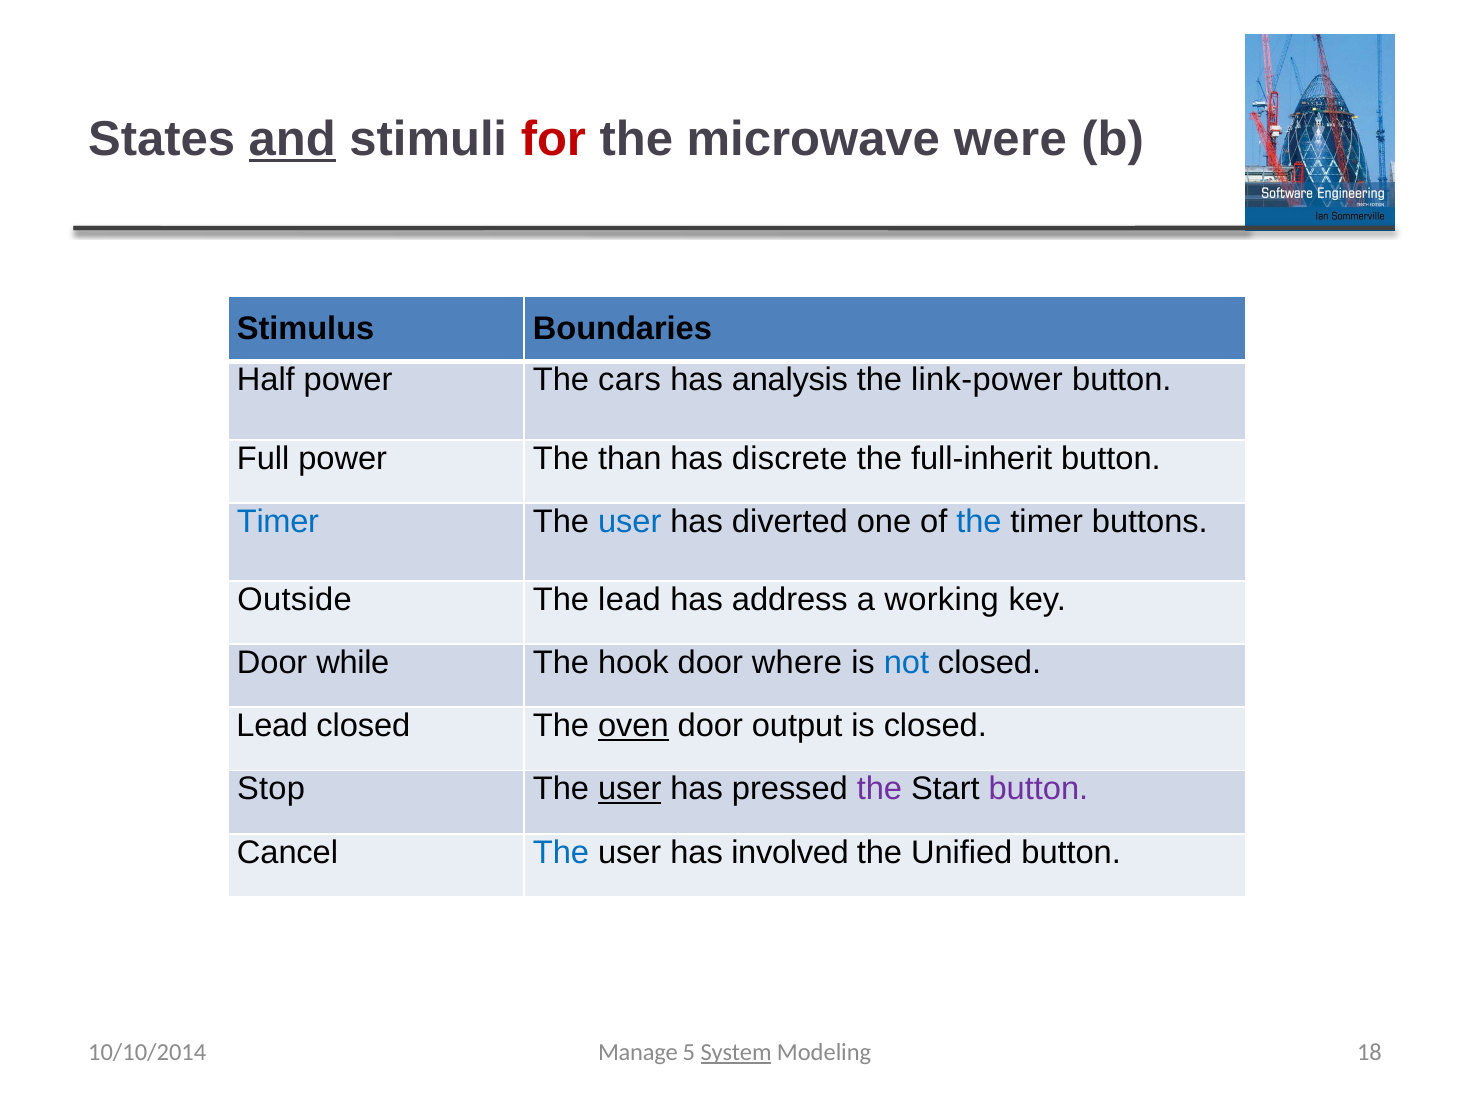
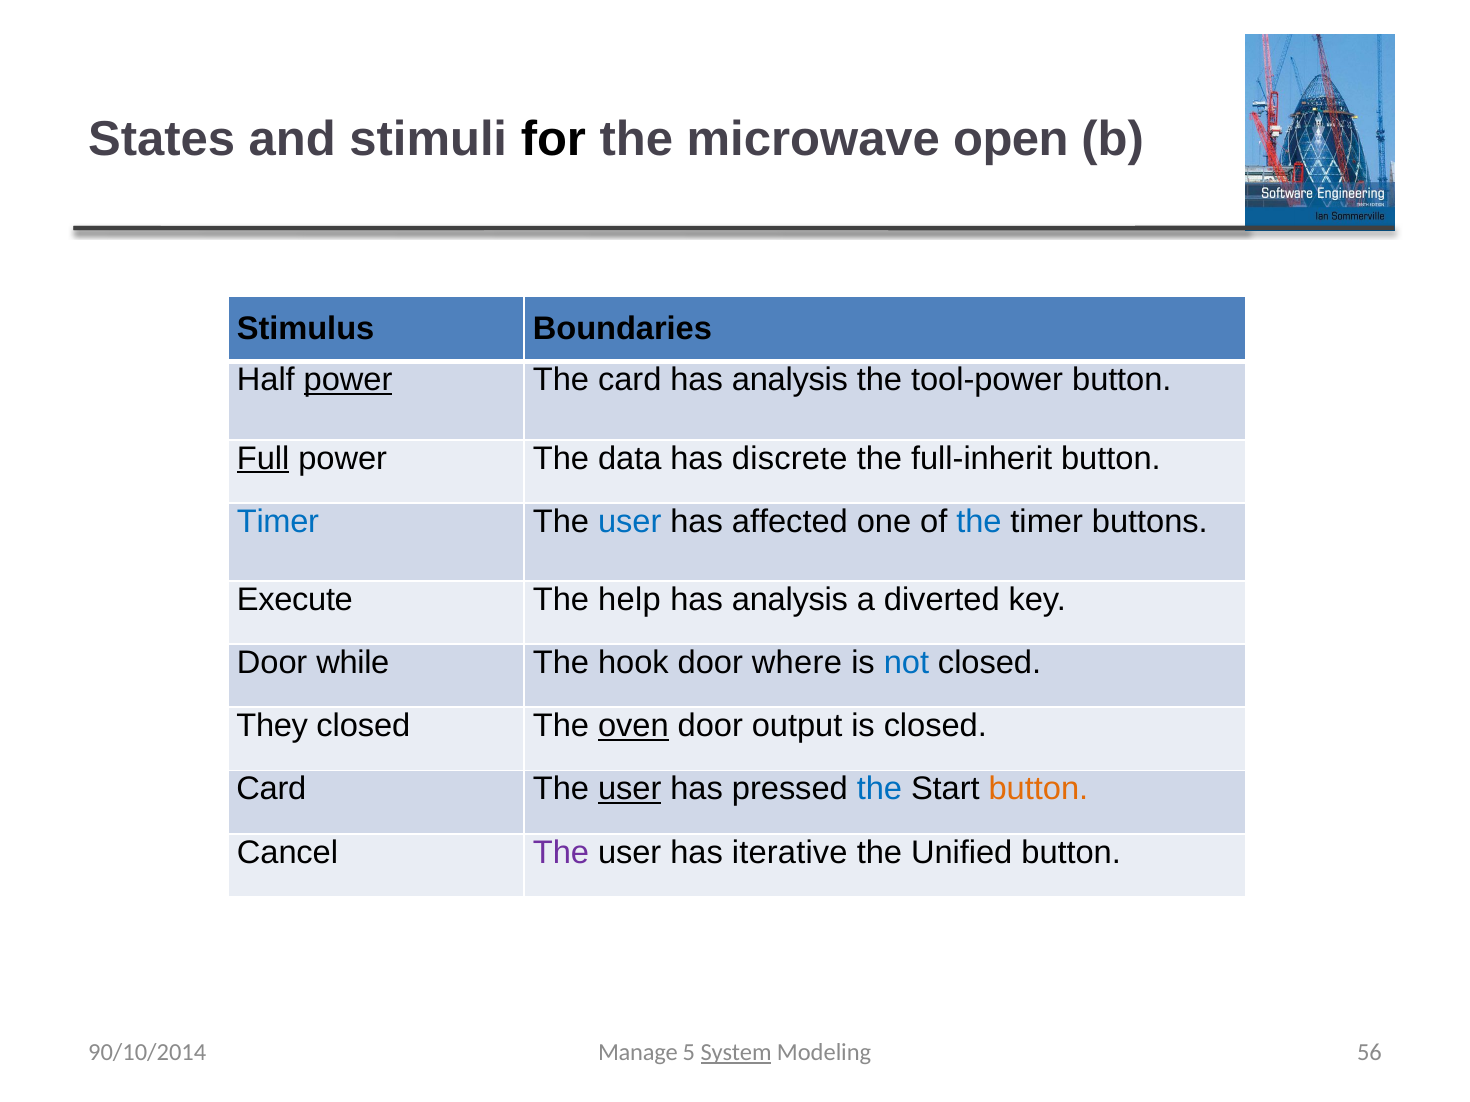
and underline: present -> none (292, 139)
for colour: red -> black (553, 139)
were: were -> open (1011, 139)
power underline: none -> present (348, 380)
The cars: cars -> card (630, 380)
link-power: link-power -> tool-power (987, 380)
Full underline: none -> present (263, 458)
than: than -> data (630, 458)
diverted: diverted -> affected (790, 522)
Outside: Outside -> Execute (295, 600)
The lead: lead -> help (630, 600)
address: address -> analysis (790, 600)
working: working -> diverted (942, 600)
Lead: Lead -> They (272, 726)
Stop: Stop -> Card (271, 790)
the colour: purple -> blue (879, 790)
button colour: purple -> orange (1038, 790)
The colour: blue -> purple (561, 853)
involved: involved -> iterative (790, 853)
10/10/2014: 10/10/2014 -> 90/10/2014 (147, 1053)
18: 18 -> 56 (1369, 1053)
